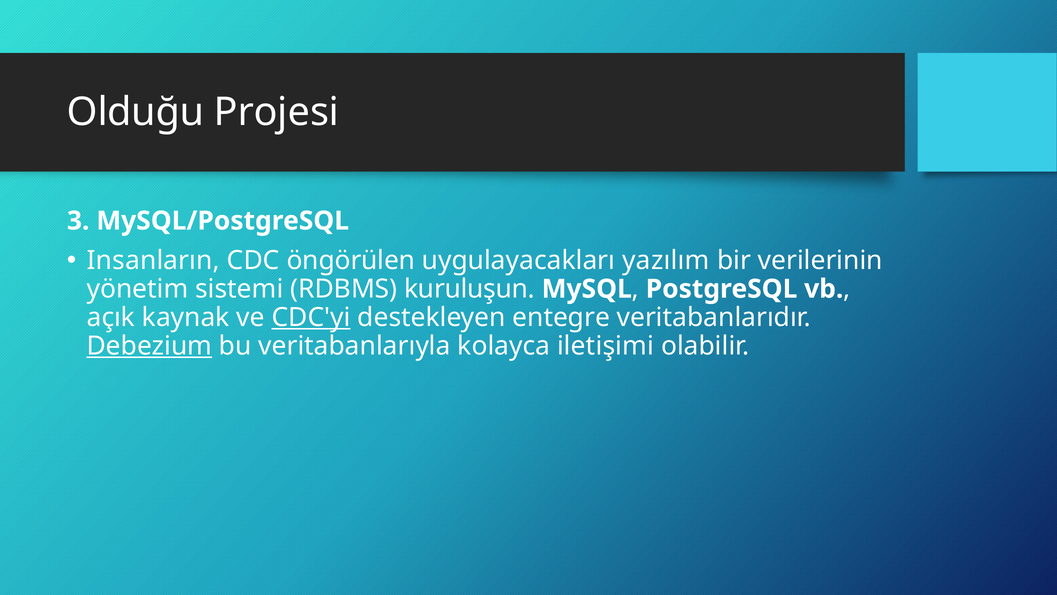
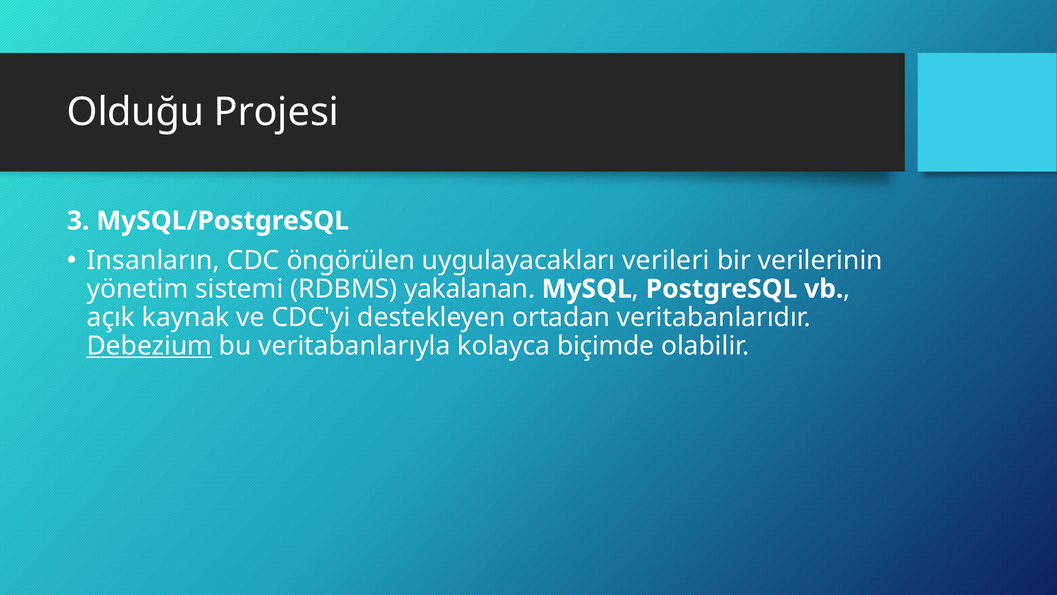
yazılım: yazılım -> verileri (666, 260)
kuruluşun: kuruluşun -> yakalanan (470, 289)
CDC'yi underline: present -> none (311, 317)
entegre: entegre -> ortadan (561, 317)
iletişimi: iletişimi -> biçimde (606, 346)
